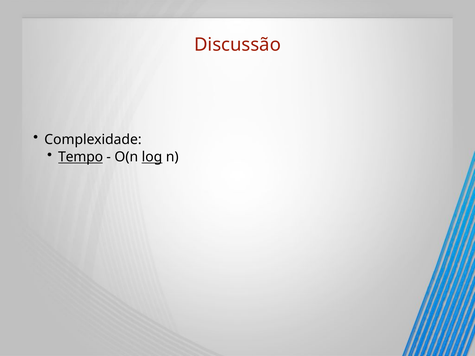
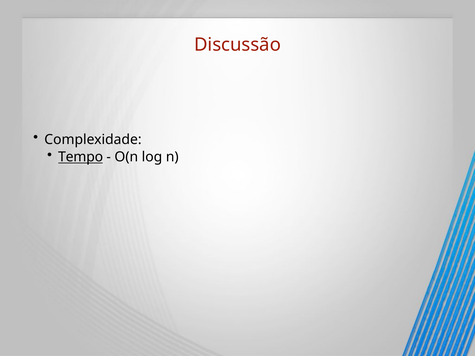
log underline: present -> none (152, 157)
